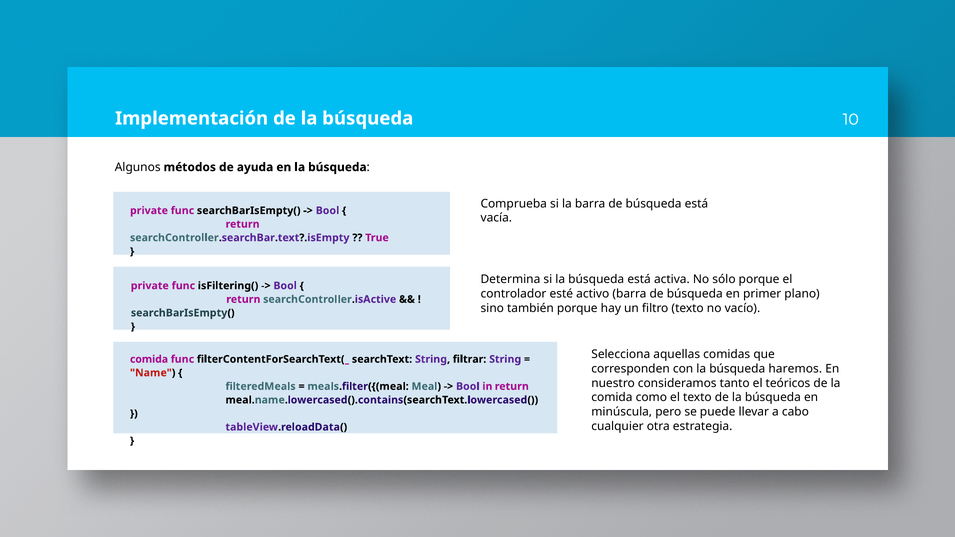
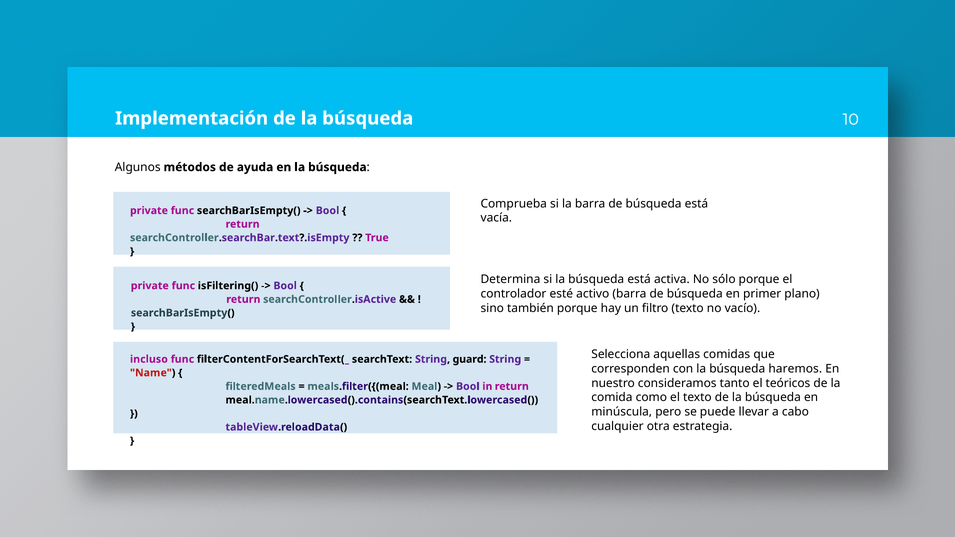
comida: comida -> incluso (149, 359)
filtrar: filtrar -> guard (470, 359)
